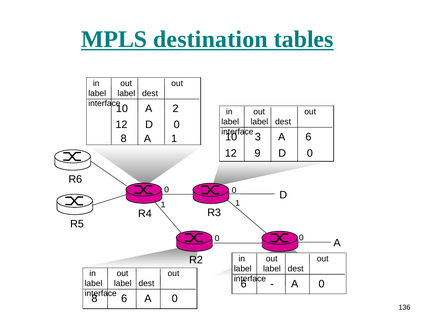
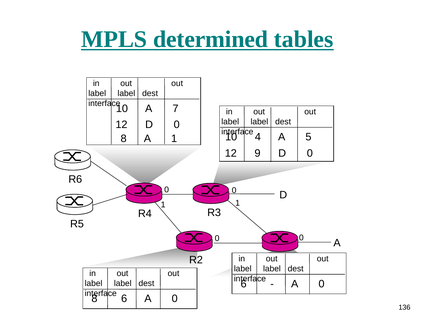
destination: destination -> determined (211, 39)
2: 2 -> 7 (175, 108)
3: 3 -> 4 (258, 137)
A 6: 6 -> 5 (308, 137)
